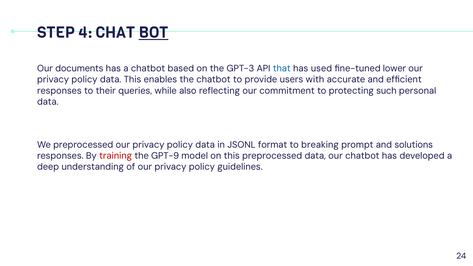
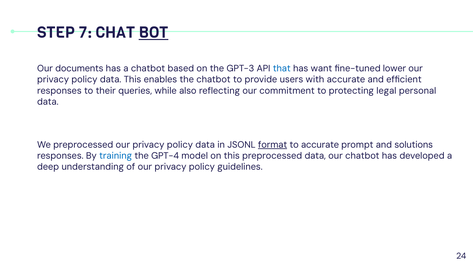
4: 4 -> 7 (85, 33)
used: used -> want (321, 69)
such: such -> legal (386, 91)
format underline: none -> present (273, 145)
to breaking: breaking -> accurate (320, 145)
training colour: red -> blue (116, 156)
GPT-9: GPT-9 -> GPT-4 (165, 156)
